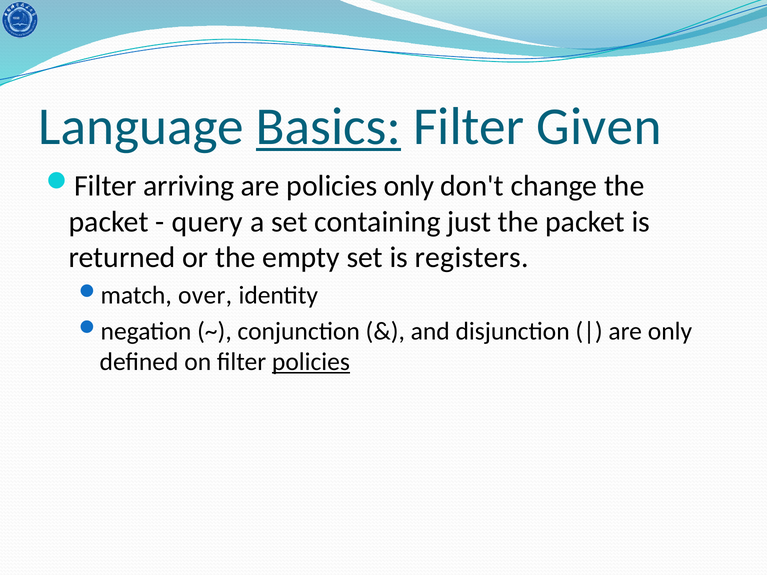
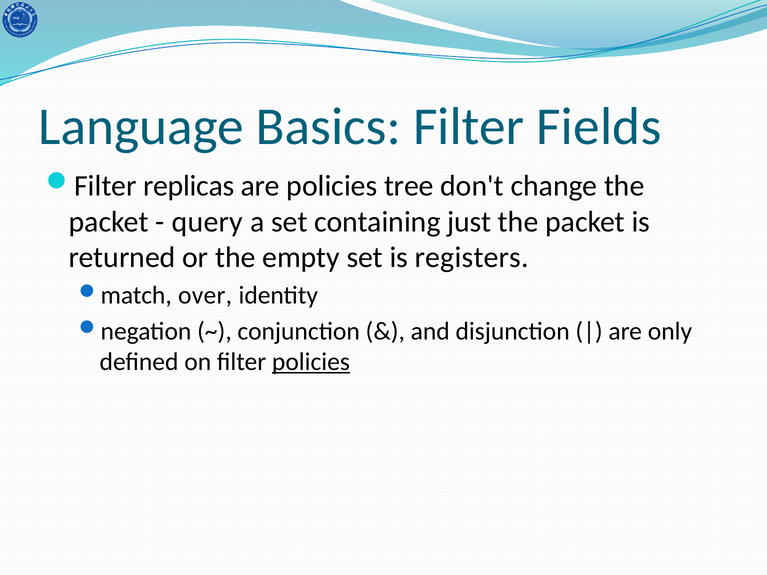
Basics underline: present -> none (328, 127)
Given: Given -> Fields (599, 127)
arriving: arriving -> replicas (189, 186)
policies only: only -> tree (409, 186)
